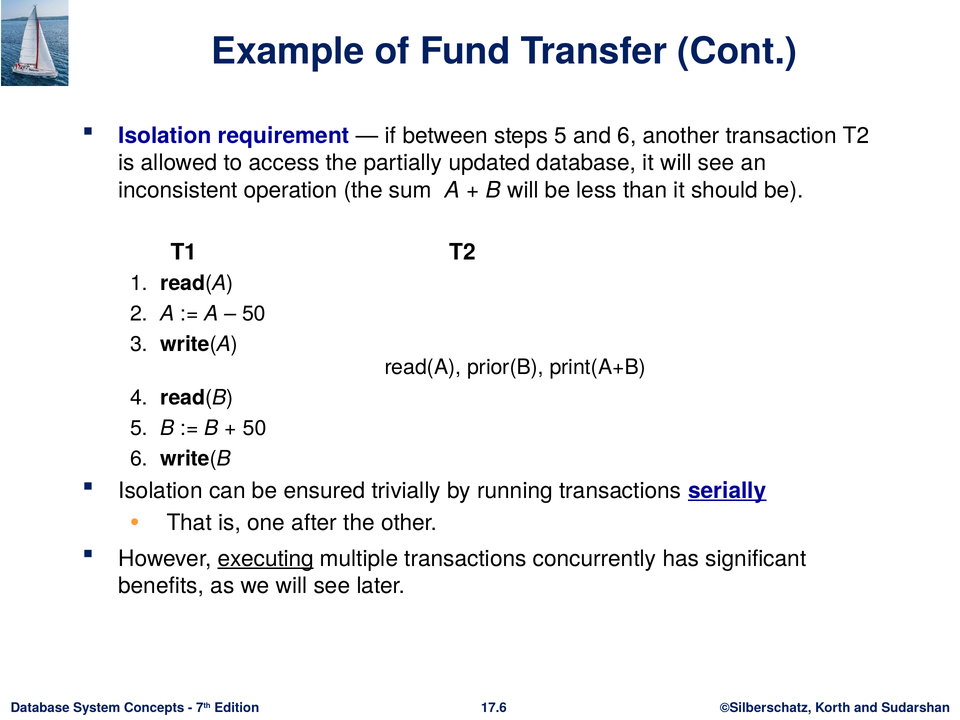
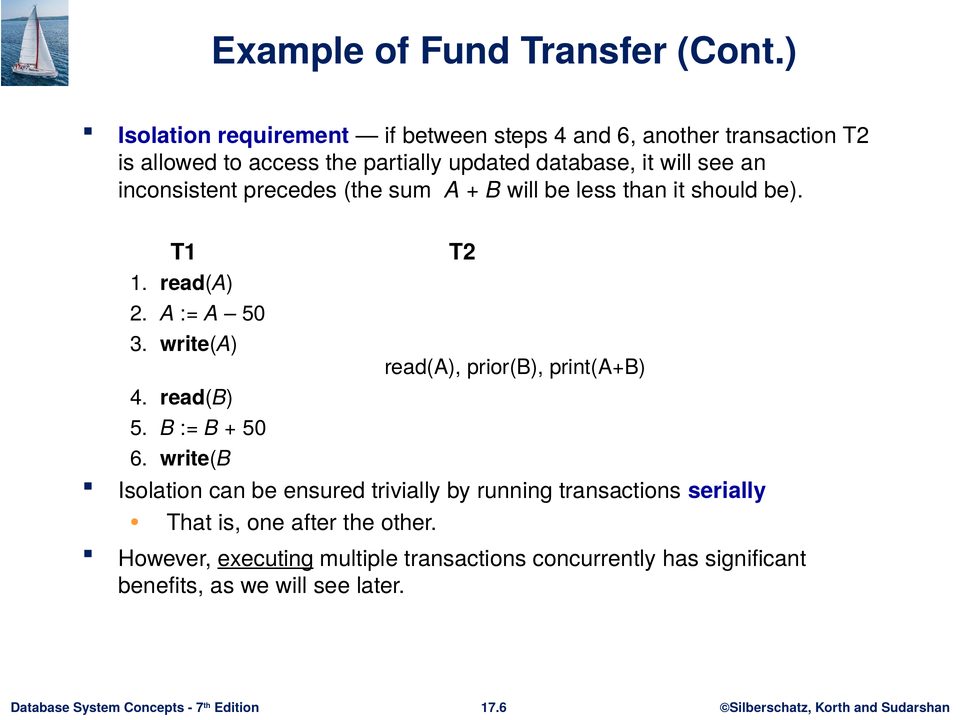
steps 5: 5 -> 4 (561, 136)
operation: operation -> precedes (291, 190)
serially underline: present -> none (727, 491)
